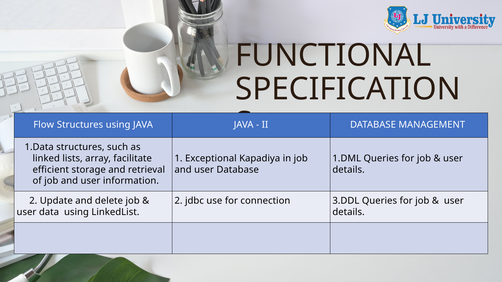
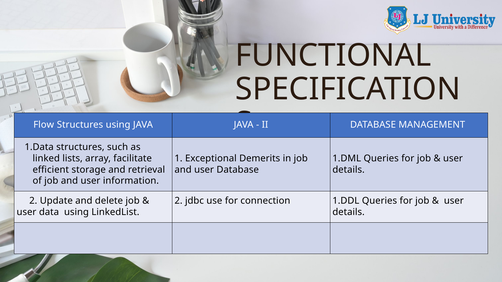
Kapadiya: Kapadiya -> Demerits (260, 159)
3.DDL: 3.DDL -> 1.DDL (346, 201)
